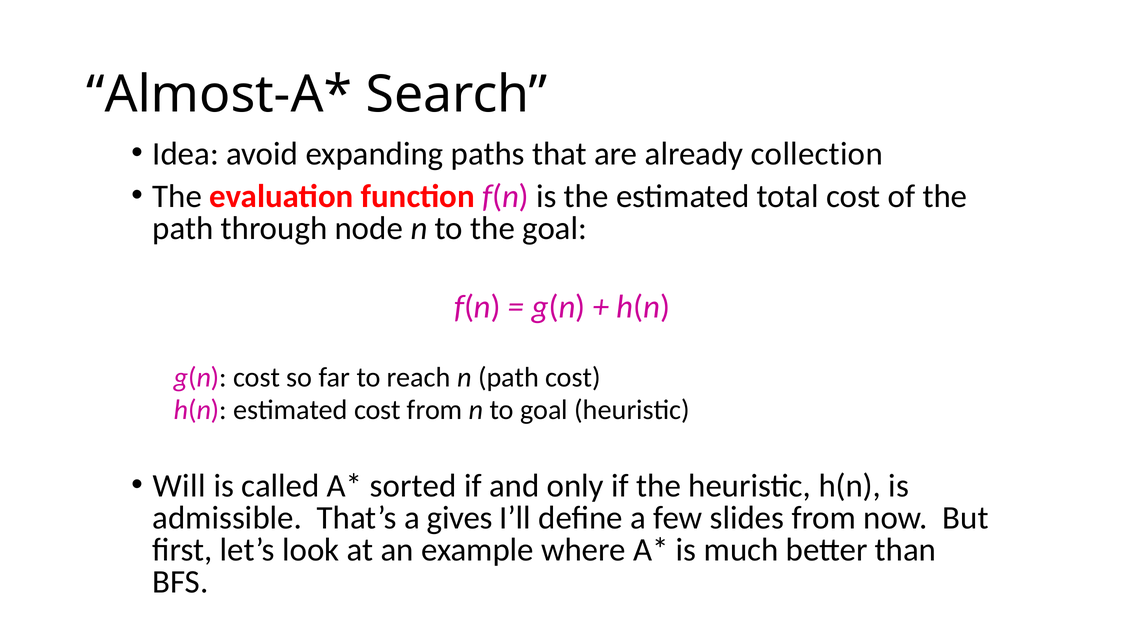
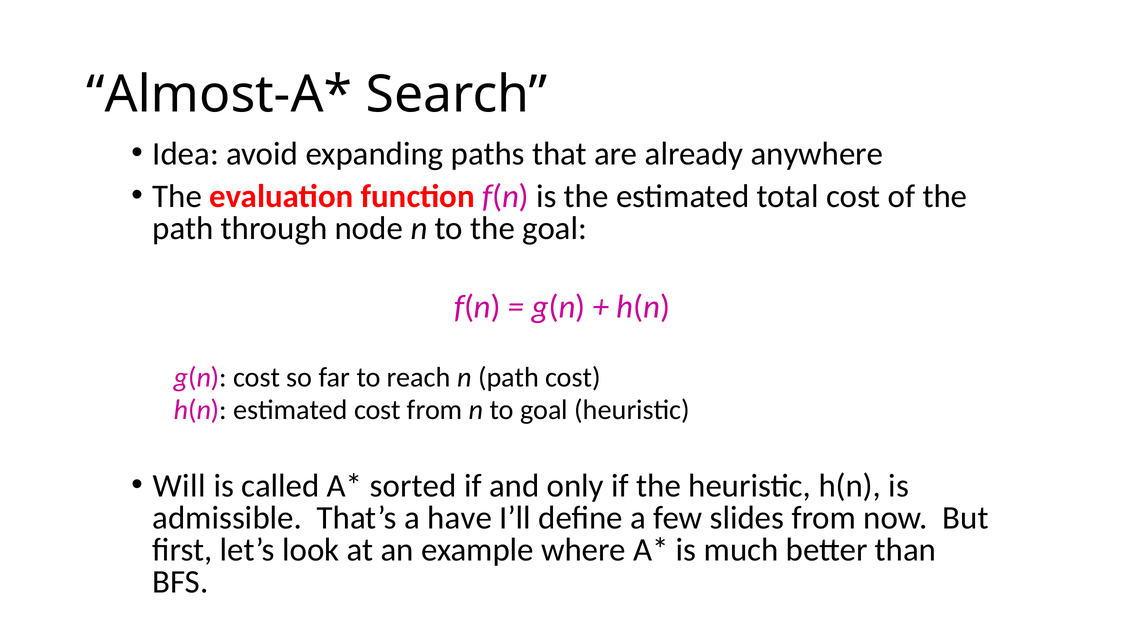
collection: collection -> anywhere (817, 154)
gives: gives -> have (460, 518)
